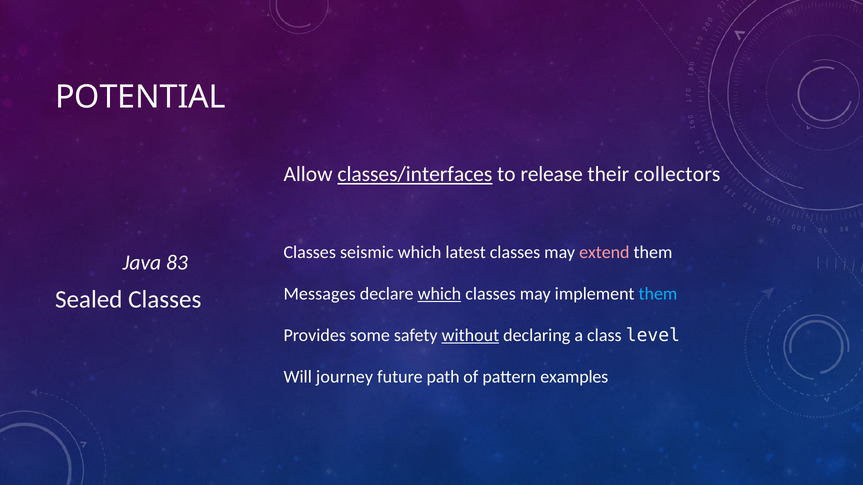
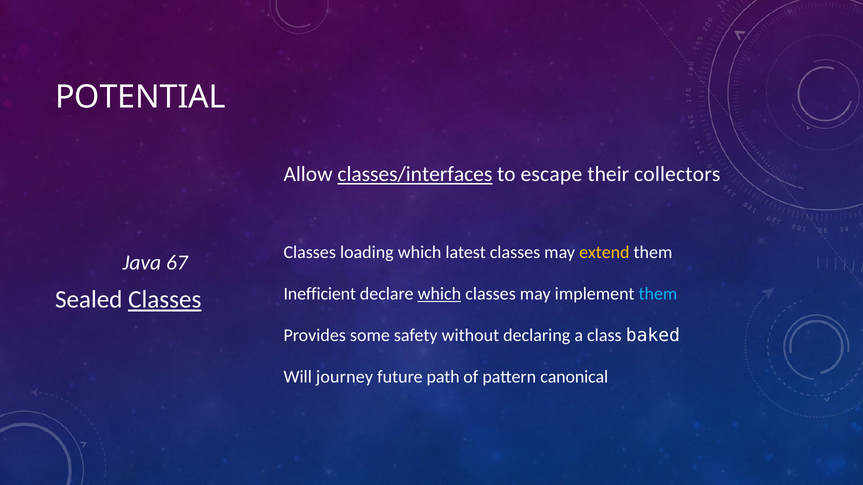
release: release -> escape (551, 174)
seismic: seismic -> loading (367, 253)
extend colour: pink -> yellow (604, 253)
83: 83 -> 67 (177, 263)
Messages: Messages -> Inefficient (320, 294)
Classes underline: none -> present (165, 300)
without underline: present -> none (470, 335)
level: level -> baked (653, 335)
examples: examples -> canonical (574, 377)
